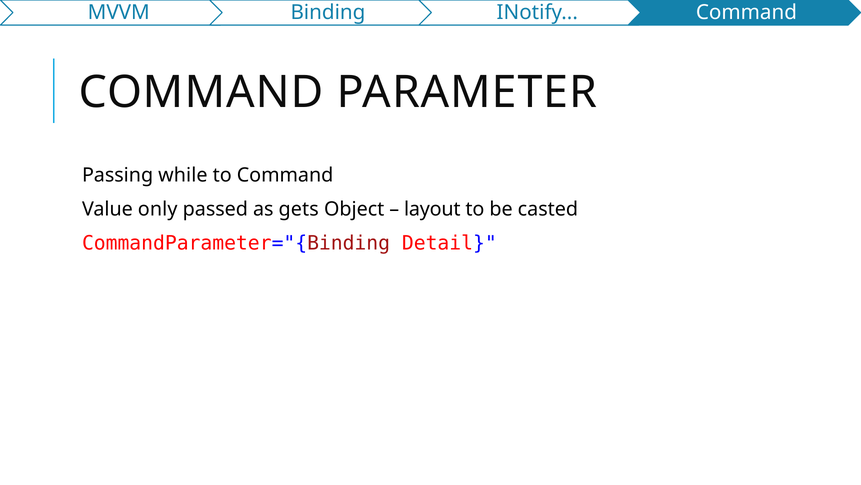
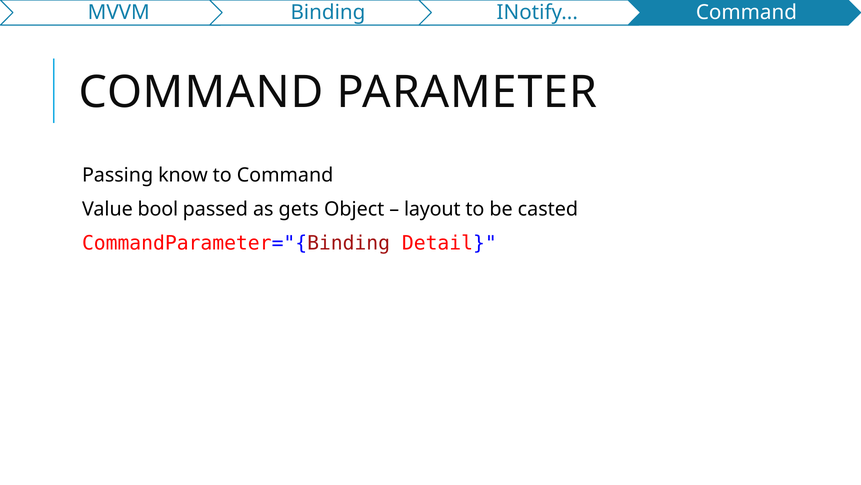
while: while -> know (183, 175)
only: only -> bool (158, 209)
